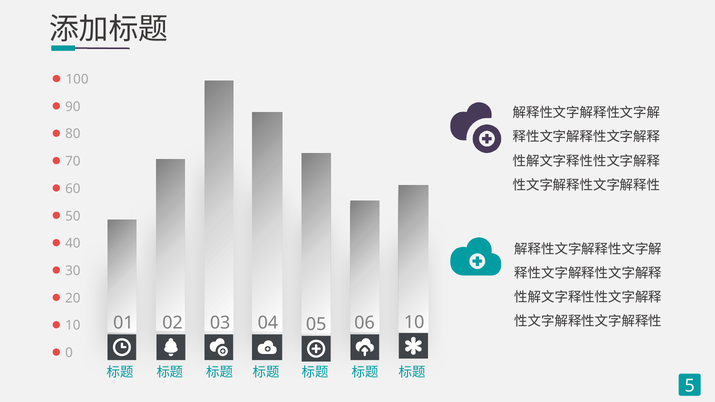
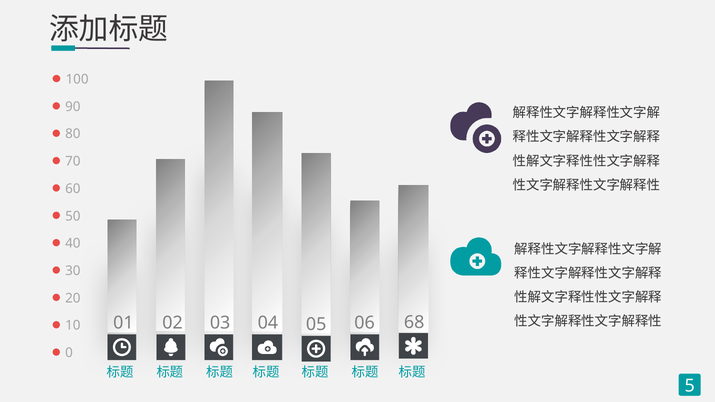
10: 10 -> 68 (414, 322)
